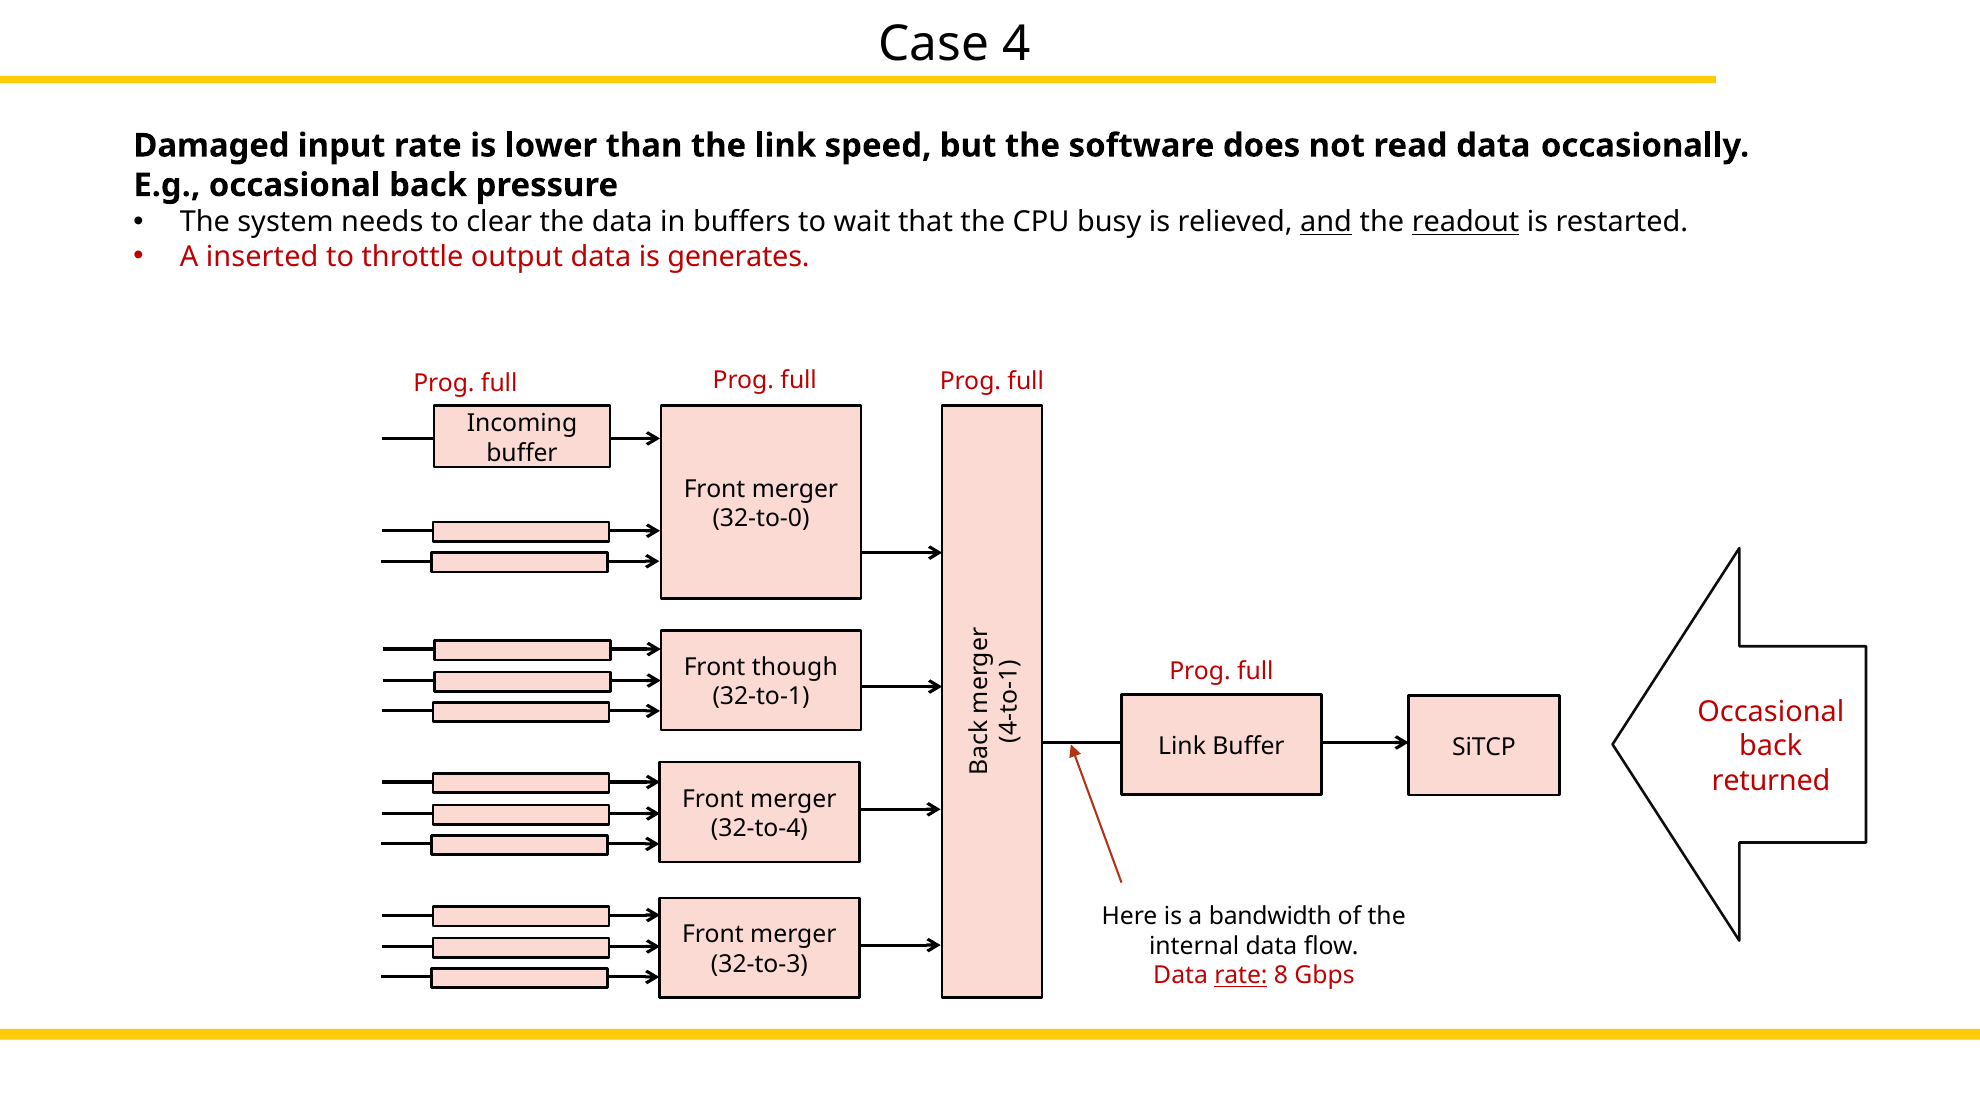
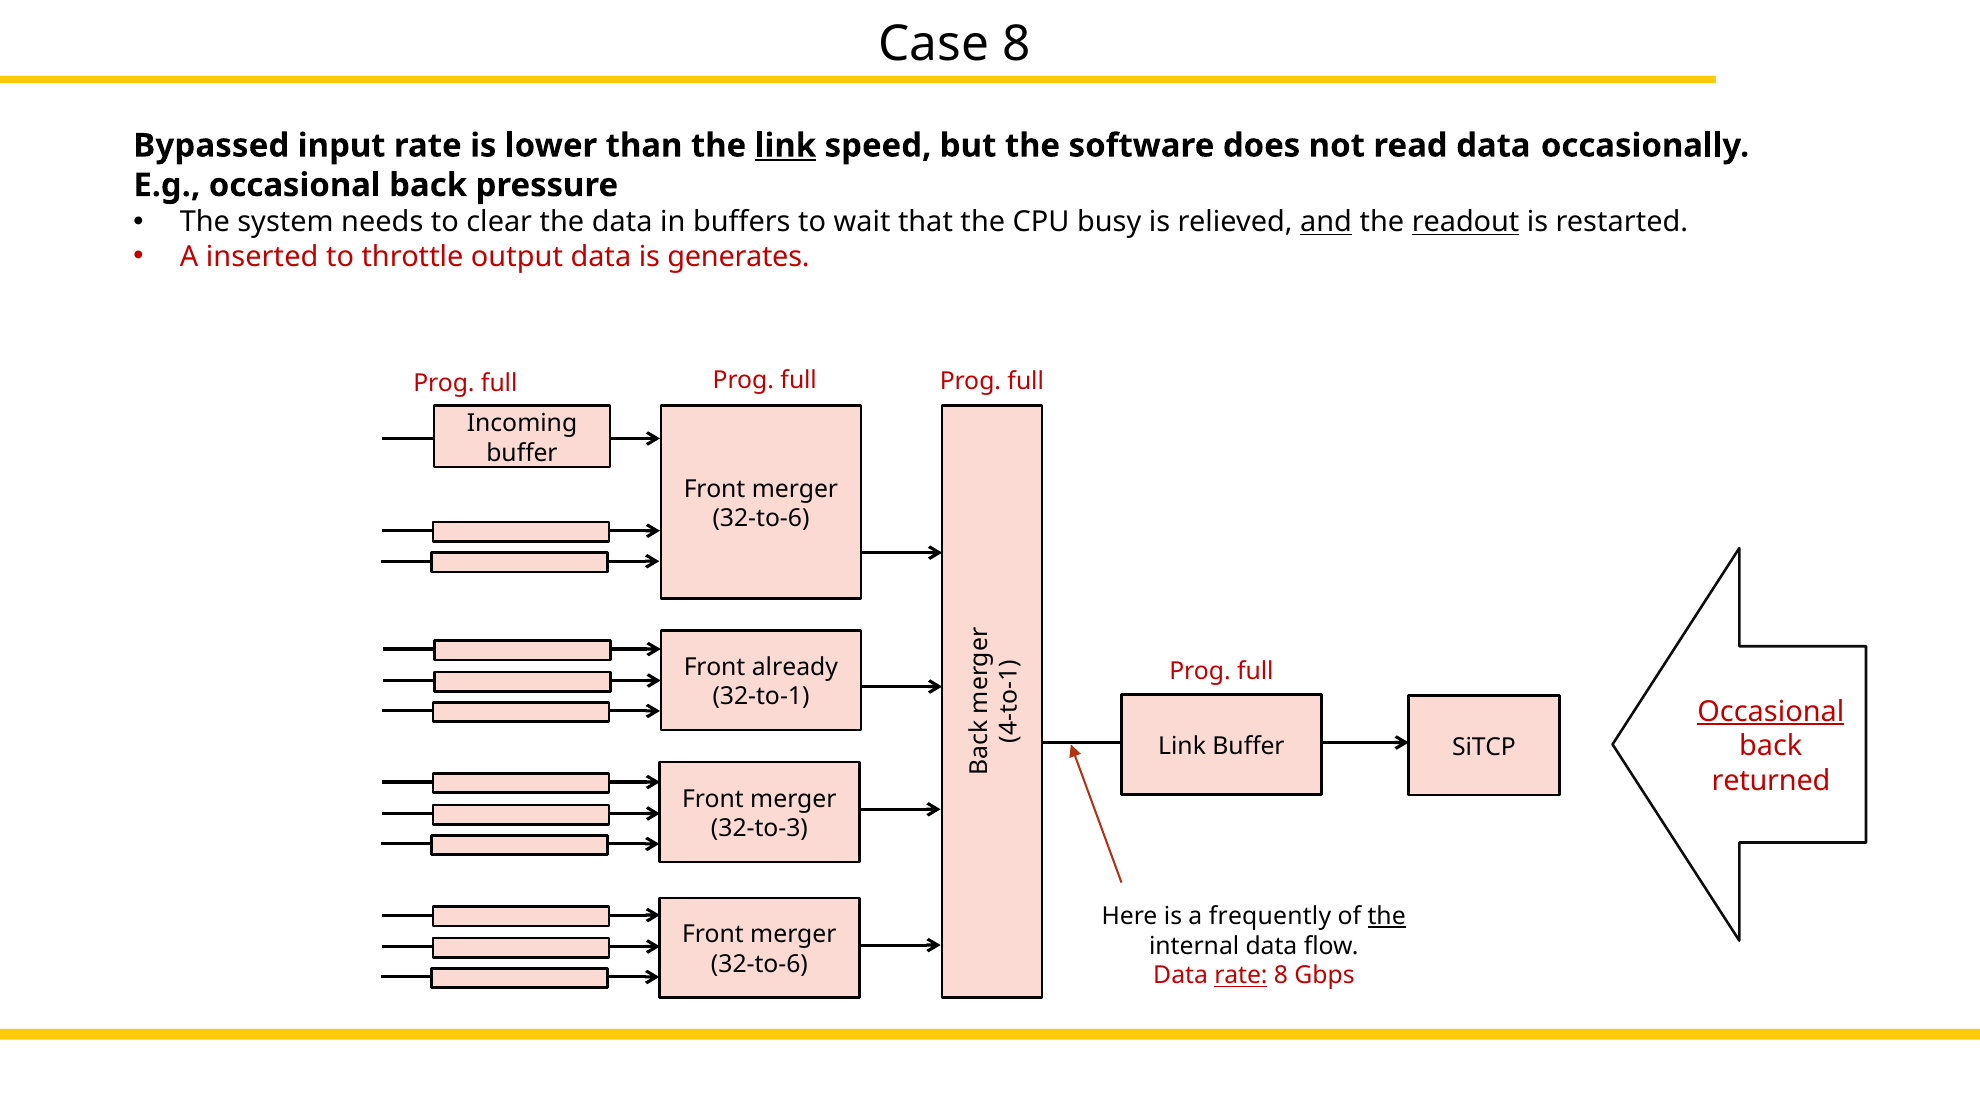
Case 4: 4 -> 8 (1016, 44)
Damaged: Damaged -> Bypassed (211, 146)
link underline: none -> present (785, 146)
32-to-0: 32-to-0 -> 32-to-6 (761, 518)
though: though -> already (795, 667)
Occasional underline: none -> present (1771, 712)
32-to-4: 32-to-4 -> 32-to-3 (759, 828)
bandwidth: bandwidth -> frequently (1270, 916)
the underline: none -> present (1387, 916)
32-to-3: 32-to-3 -> 32-to-6 (759, 964)
